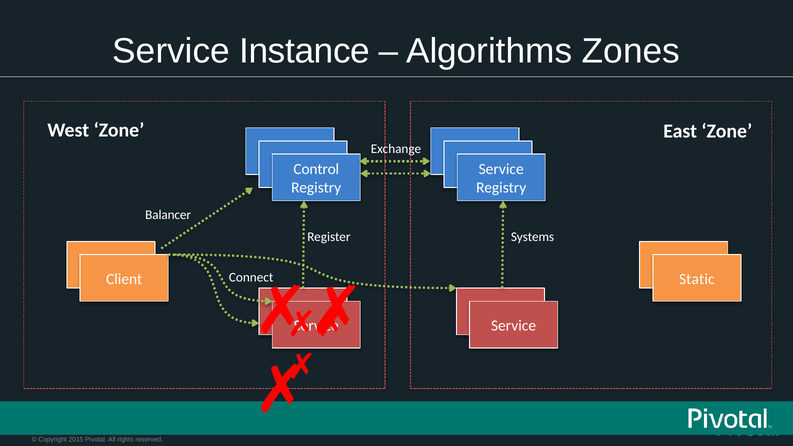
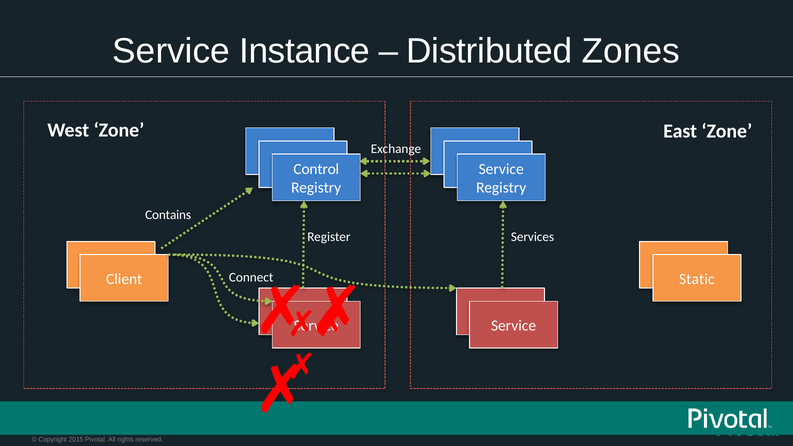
Algorithms: Algorithms -> Distributed (489, 51)
Balancer: Balancer -> Contains (168, 215)
Systems: Systems -> Services (532, 237)
